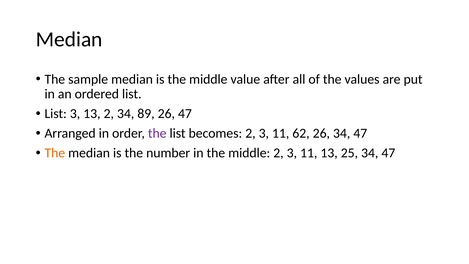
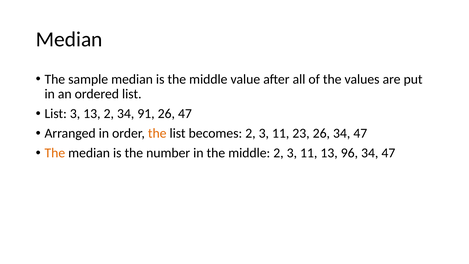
89: 89 -> 91 (146, 114)
the colour: purple -> orange (157, 133)
62: 62 -> 23 (301, 133)
25: 25 -> 96 (349, 153)
